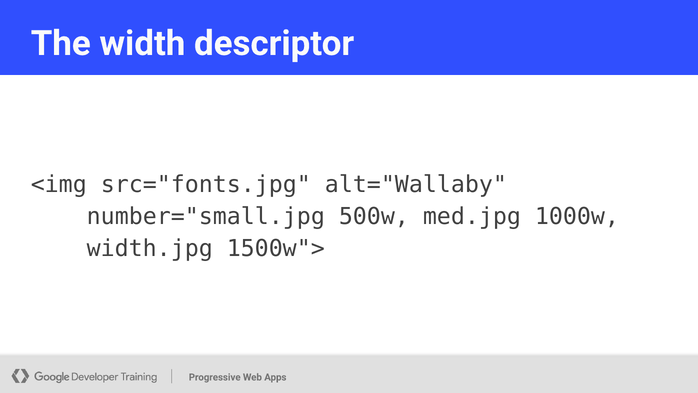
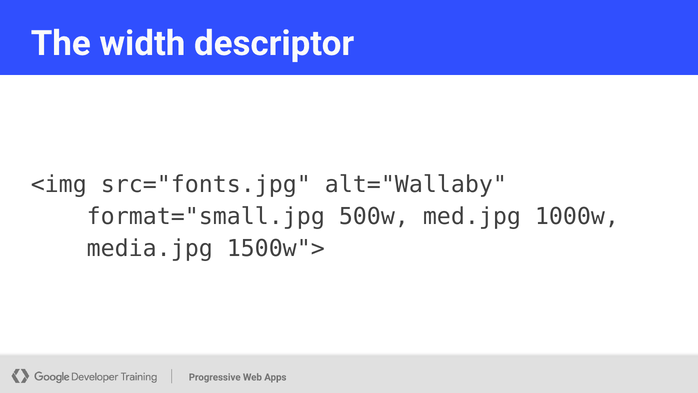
number="small.jpg: number="small.jpg -> format="small.jpg (206, 216)
width.jpg: width.jpg -> media.jpg (150, 248)
